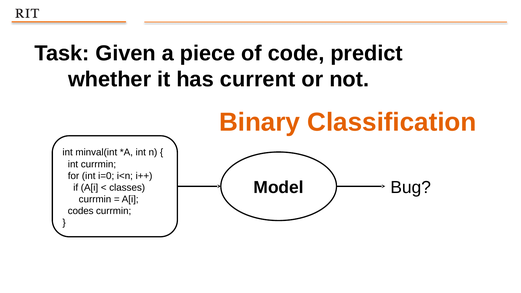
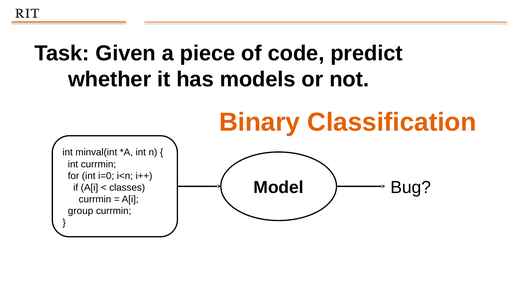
current: current -> models (258, 79)
codes: codes -> group (81, 211)
